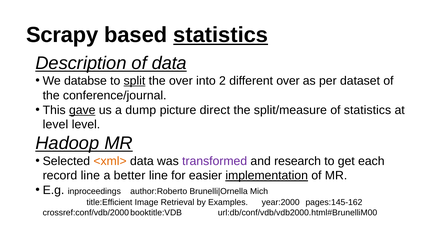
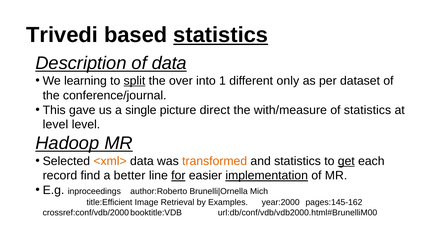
Scrapy: Scrapy -> Trivedi (62, 35)
databse: databse -> learning (85, 81)
2: 2 -> 1 (222, 81)
different over: over -> only (288, 81)
gave underline: present -> none (82, 110)
dump: dump -> single (141, 110)
split/measure: split/measure -> with/measure (290, 110)
transformed colour: purple -> orange (215, 161)
and research: research -> statistics (298, 161)
get underline: none -> present (346, 161)
record line: line -> find (90, 176)
for underline: none -> present (178, 176)
